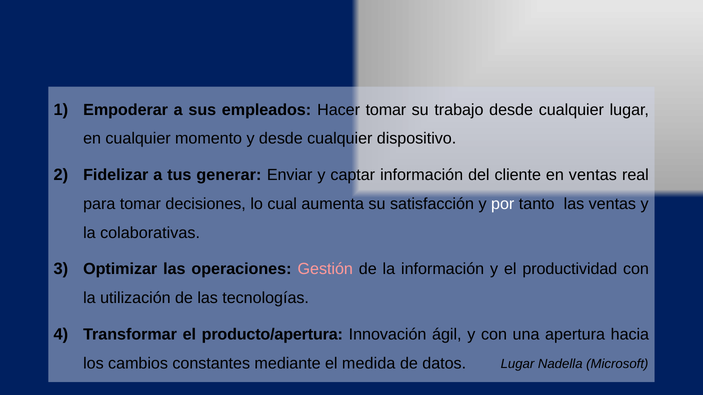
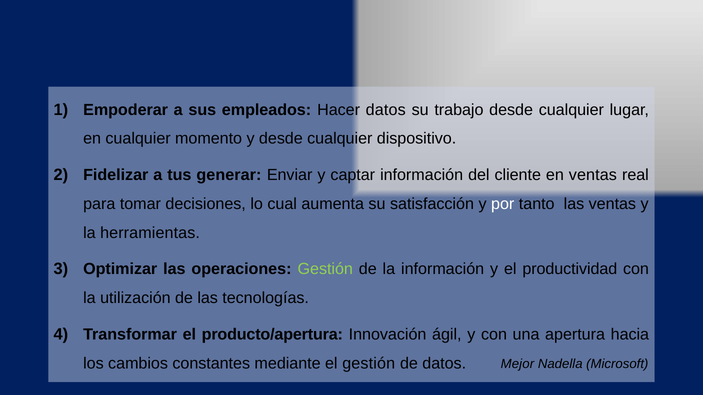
Hacer tomar: tomar -> datos (386, 110)
colaborativas: colaborativas -> herramientas (150, 233)
Gestión colour: pink -> light green (325, 269)
el medida: medida -> gestión (369, 364)
datos Lugar: Lugar -> Mejor (517, 364)
